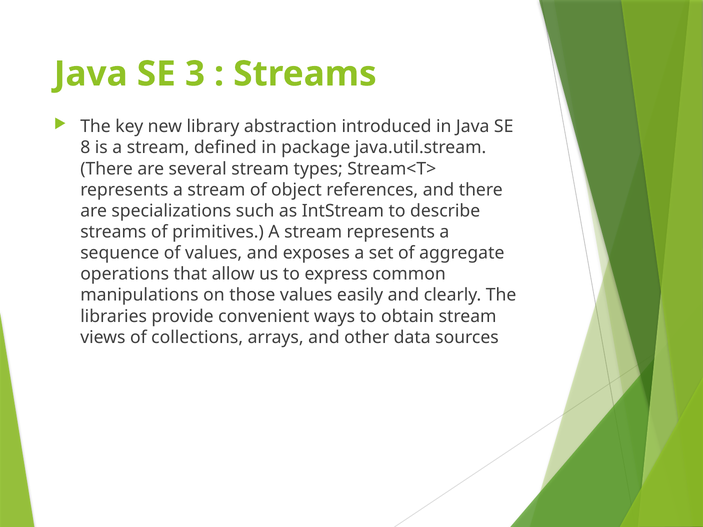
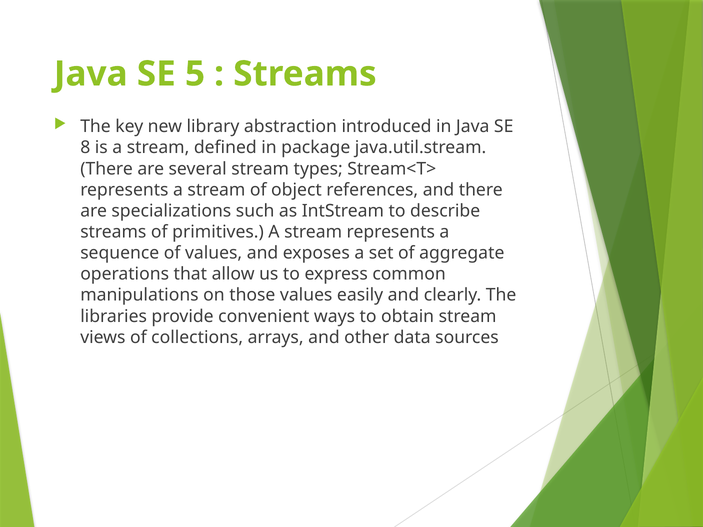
3: 3 -> 5 (195, 74)
